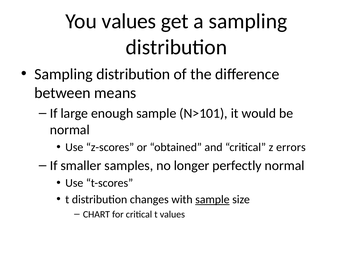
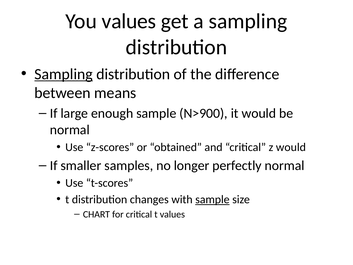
Sampling underline: none -> present (64, 74)
N>101: N>101 -> N>900 (204, 113)
z errors: errors -> would (291, 147)
